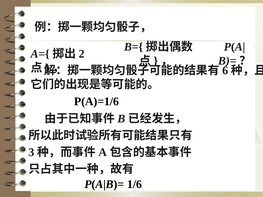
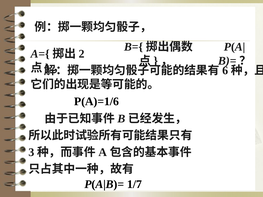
1/6: 1/6 -> 1/7 (134, 184)
